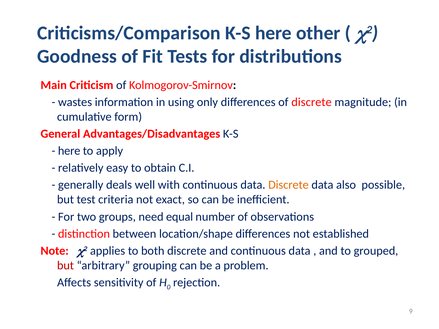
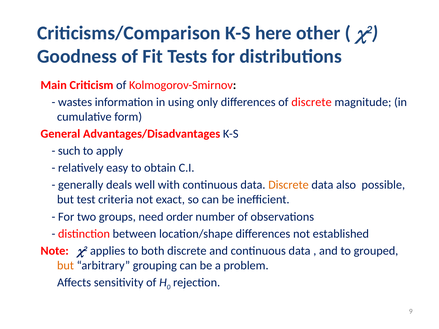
here: here -> such (69, 151)
equal: equal -> order (180, 217)
but colour: red -> orange (65, 266)
